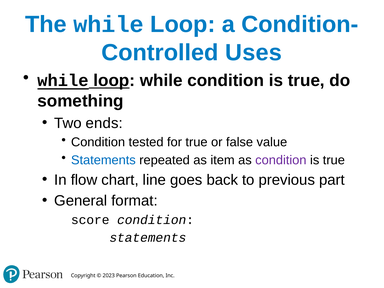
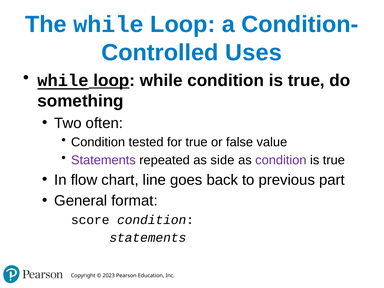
ends: ends -> often (104, 123)
Statements colour: blue -> purple (103, 160)
item: item -> side (222, 160)
